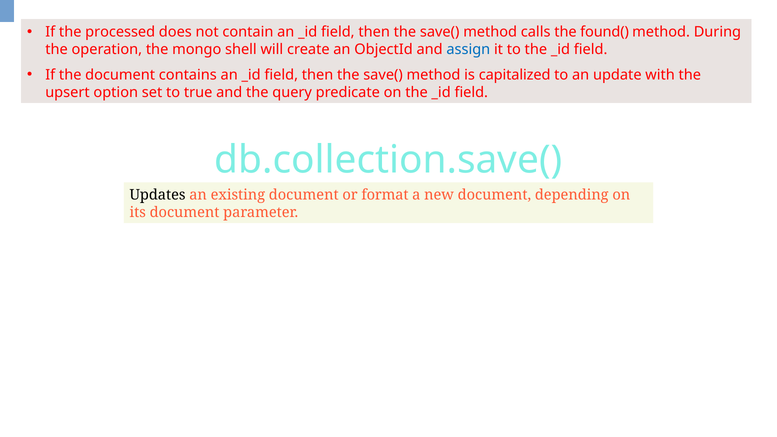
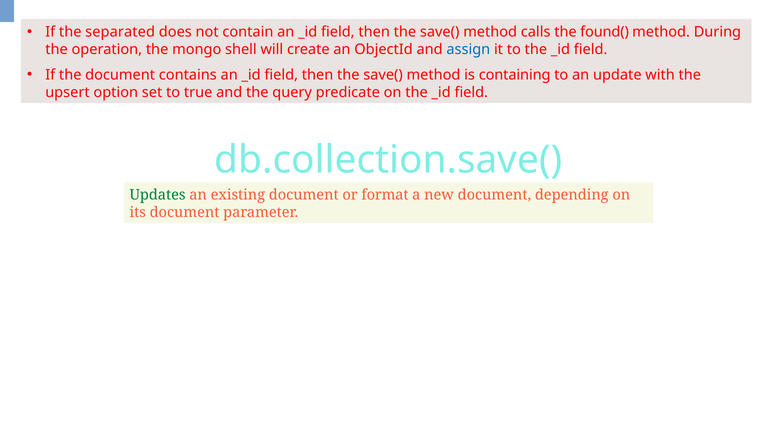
processed: processed -> separated (120, 32)
capitalized: capitalized -> containing (515, 75)
Updates colour: black -> green (158, 195)
